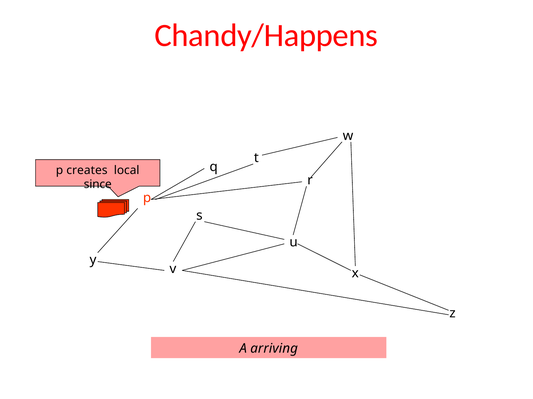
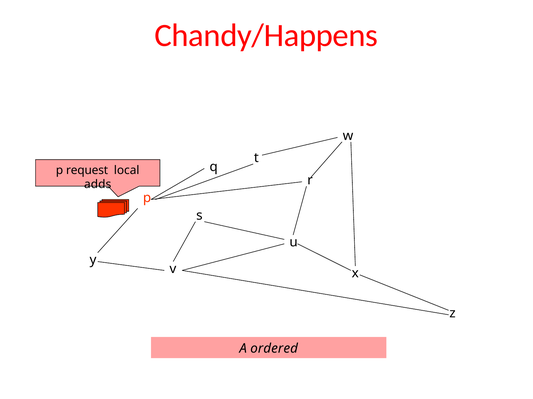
creates: creates -> request (87, 170)
since: since -> adds (98, 185)
arriving: arriving -> ordered (274, 349)
